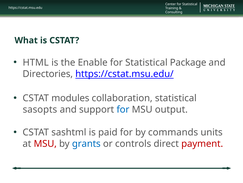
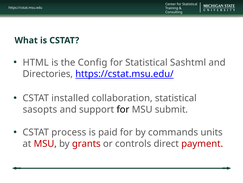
Enable: Enable -> Config (93, 62)
Package: Package -> Sashtml (188, 62)
modules: modules -> installed (70, 98)
for colour: blue -> black (123, 109)
output: output -> submit (171, 109)
sashtml: sashtml -> process (69, 132)
grants colour: blue -> red (86, 143)
